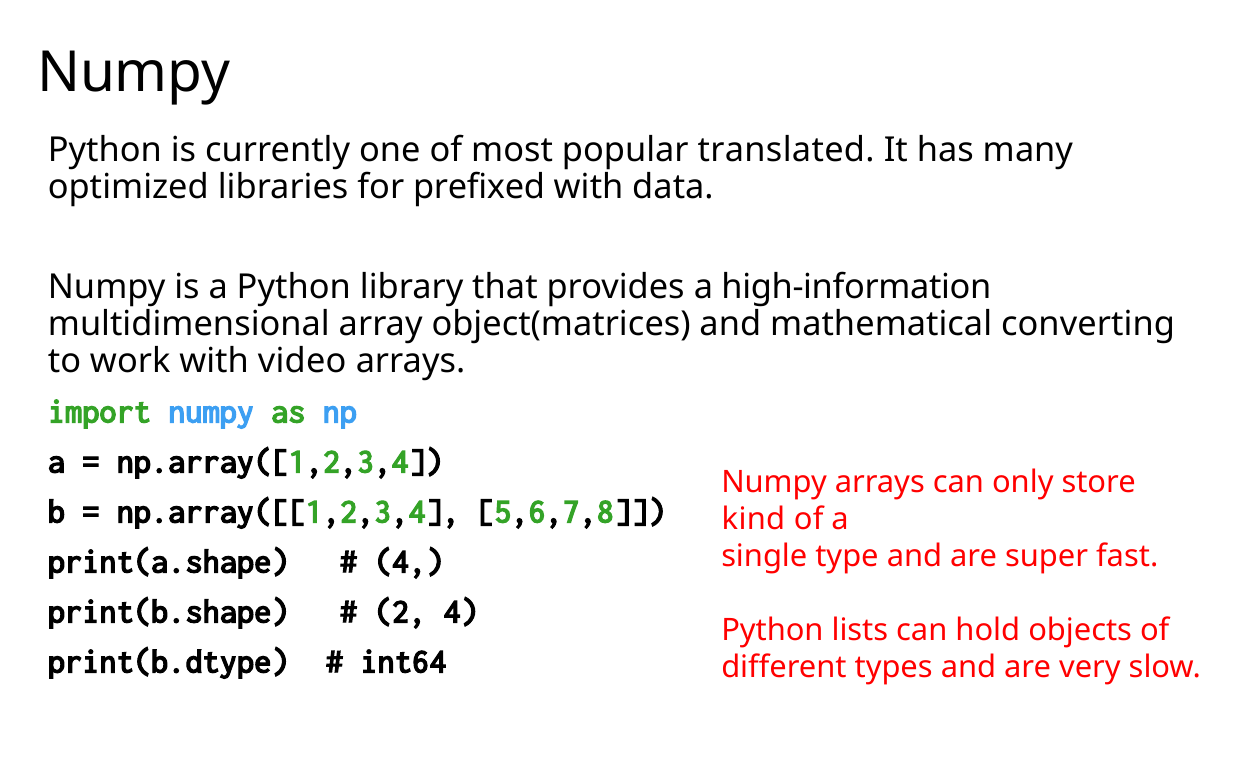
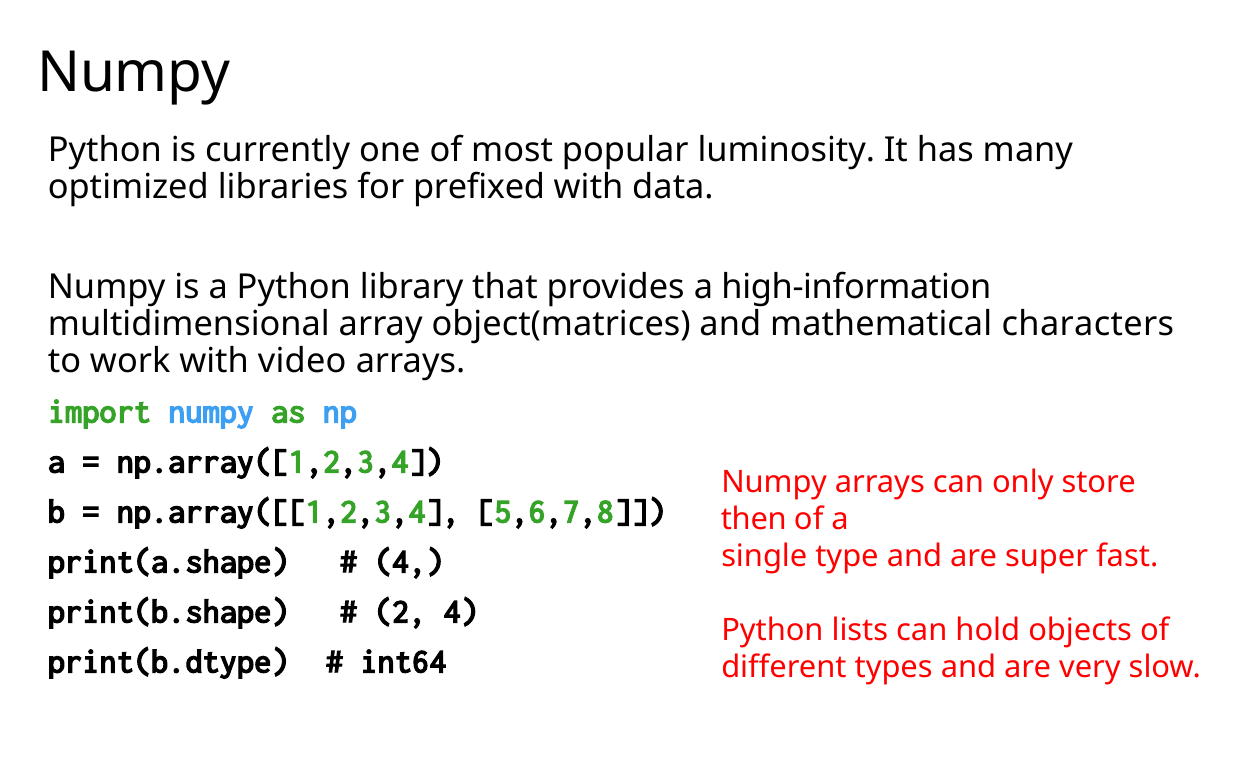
translated: translated -> luminosity (786, 150)
converting: converting -> characters (1088, 324)
kind: kind -> then (754, 519)
